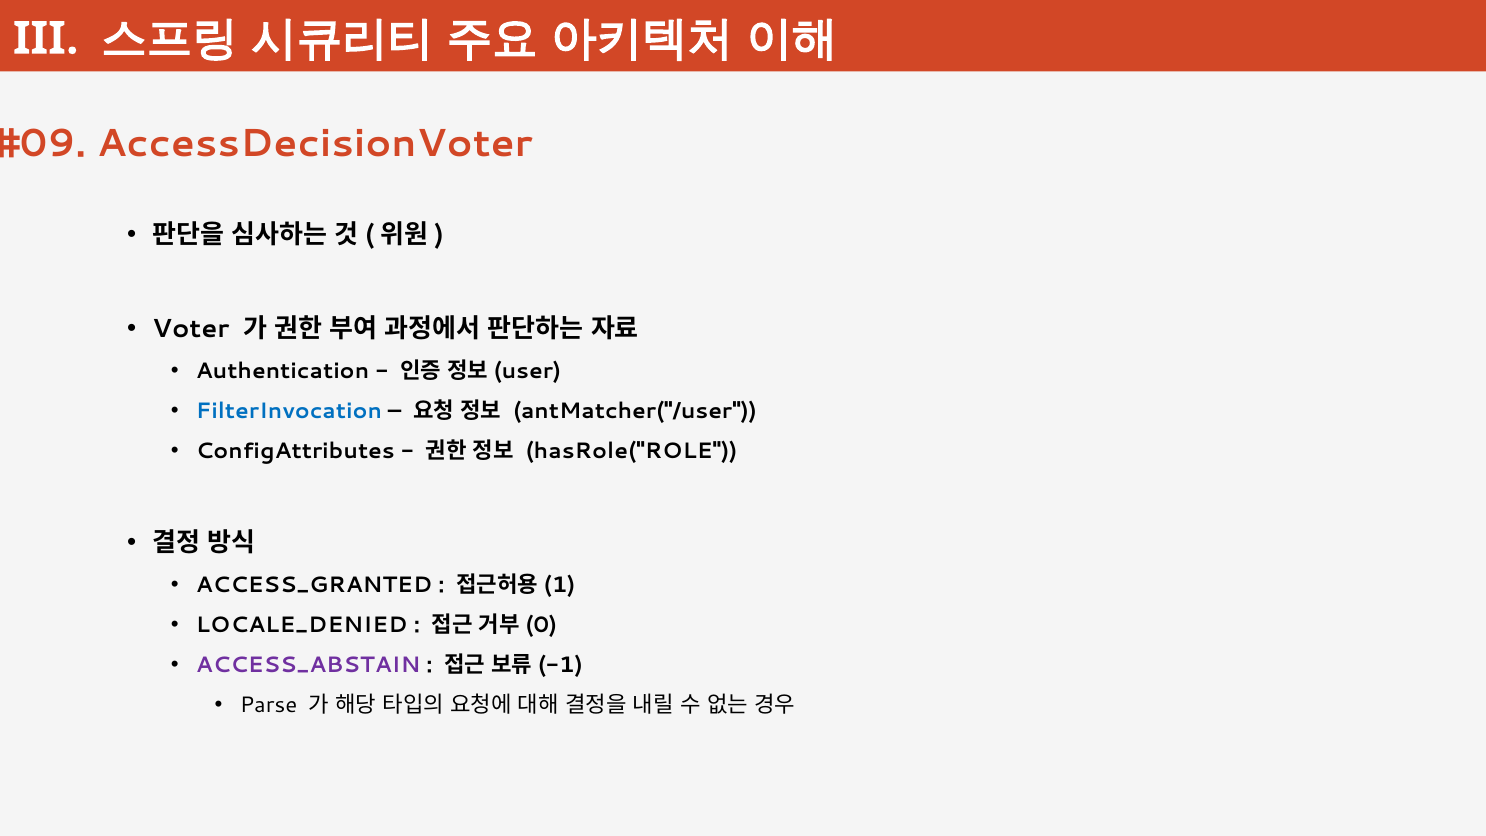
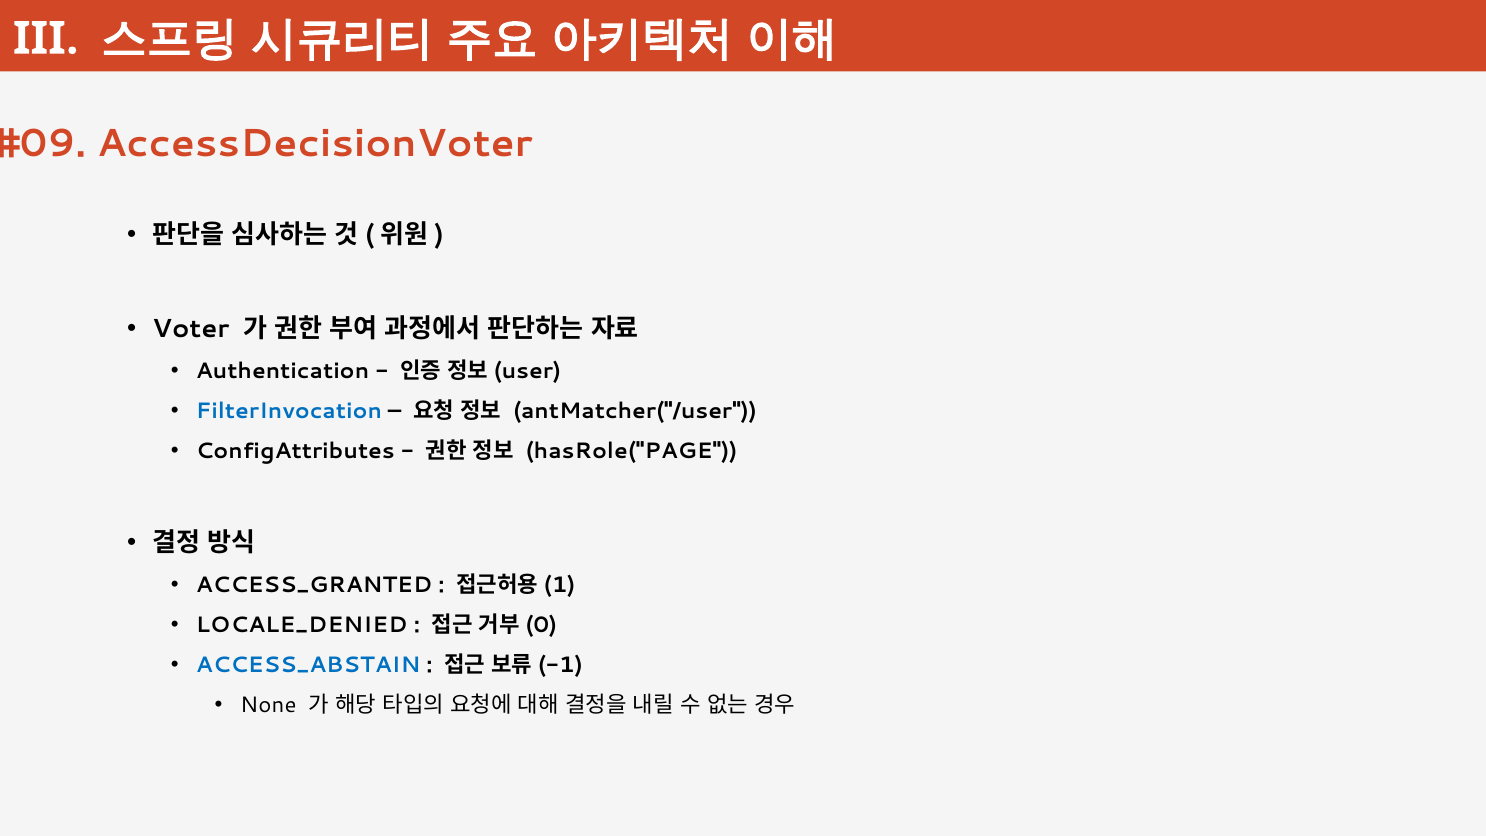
hasRole("ROLE: hasRole("ROLE -> hasRole("PAGE (632, 451)
ACCESS_ABSTAIN colour: purple -> blue (308, 665)
Parse: Parse -> None (268, 705)
